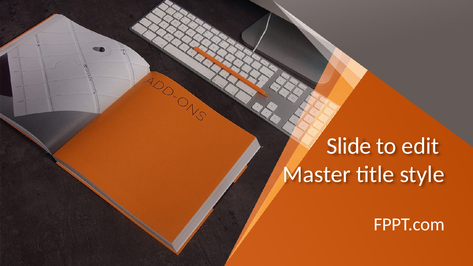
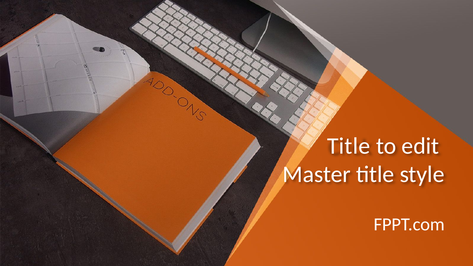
Slide: Slide -> Title (349, 146)
